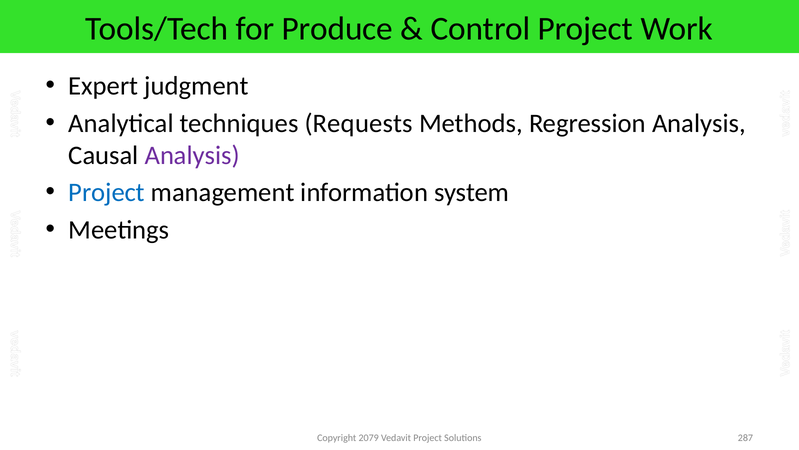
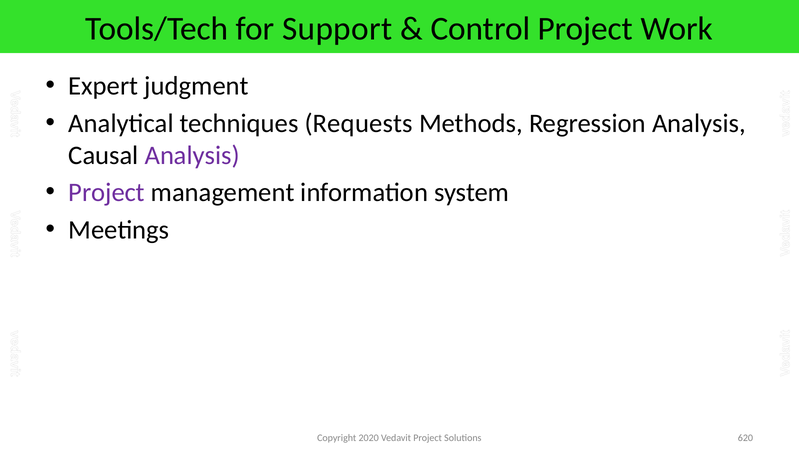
Produce: Produce -> Support (337, 29)
Project colour: blue -> purple (107, 192)
2079: 2079 -> 2020 (369, 437)
287: 287 -> 620 (745, 437)
